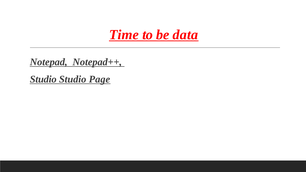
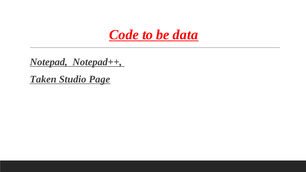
Time: Time -> Code (124, 35)
Studio: Studio -> Taken (43, 79)
